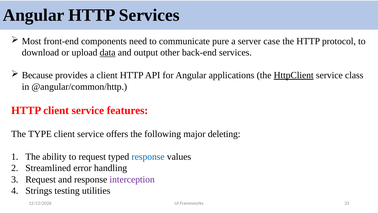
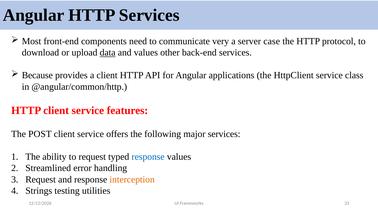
pure: pure -> very (221, 41)
and output: output -> values (146, 53)
HttpClient underline: present -> none (294, 75)
TYPE: TYPE -> POST (40, 134)
major deleting: deleting -> services (224, 134)
interception colour: purple -> orange (132, 179)
